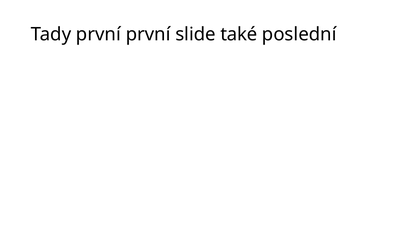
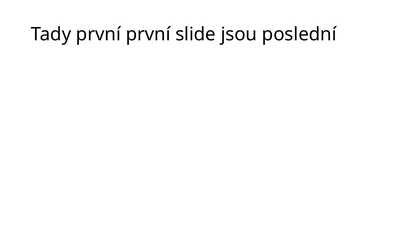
také: také -> jsou (239, 34)
